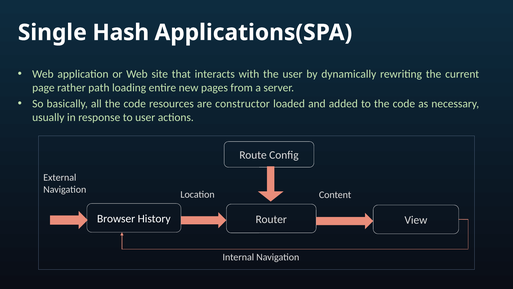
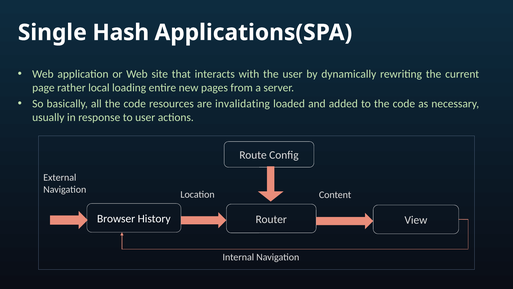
path: path -> local (99, 88)
constructor: constructor -> invalidating (243, 104)
